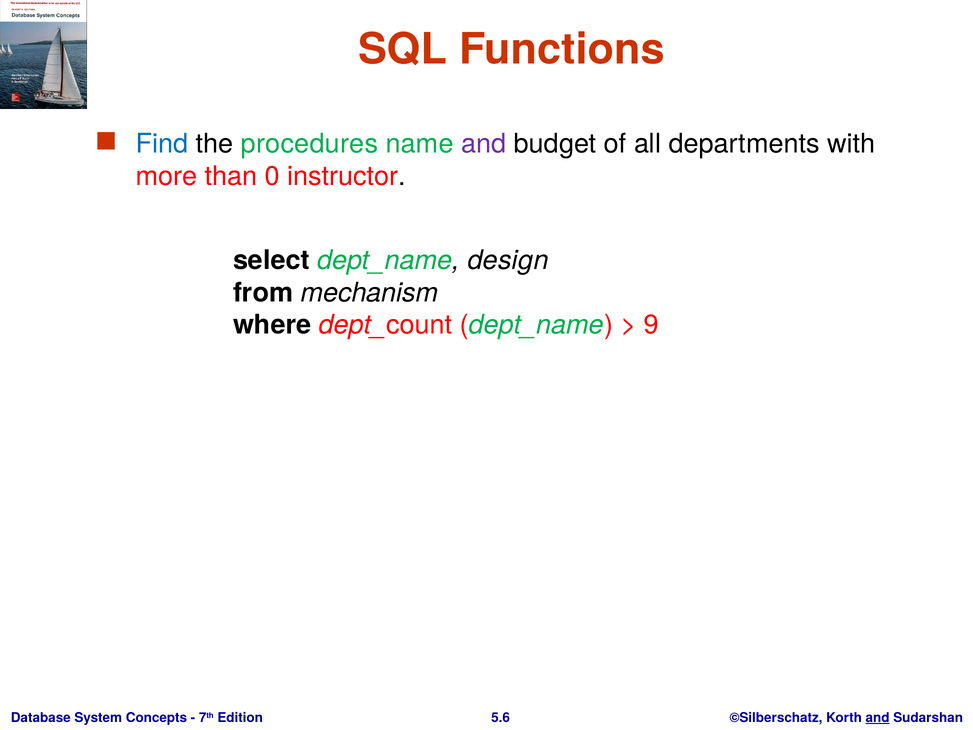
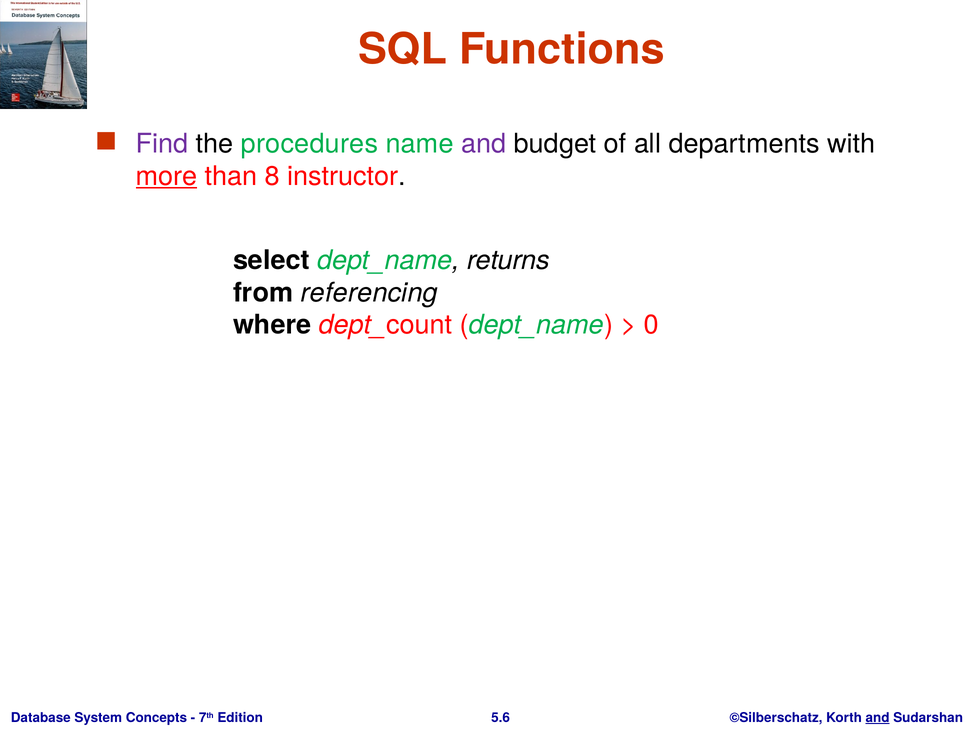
Find colour: blue -> purple (162, 144)
more underline: none -> present (166, 176)
0: 0 -> 8 (272, 176)
design: design -> returns (508, 260)
mechanism: mechanism -> referencing (369, 292)
9: 9 -> 0 (651, 325)
